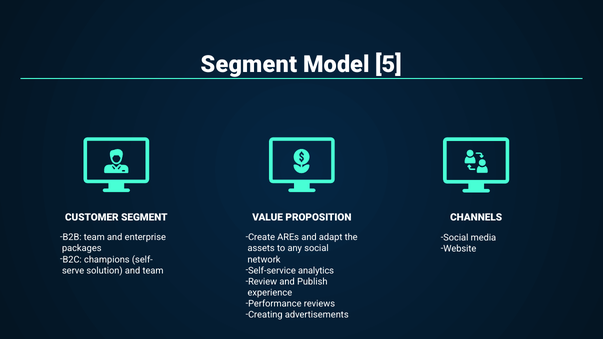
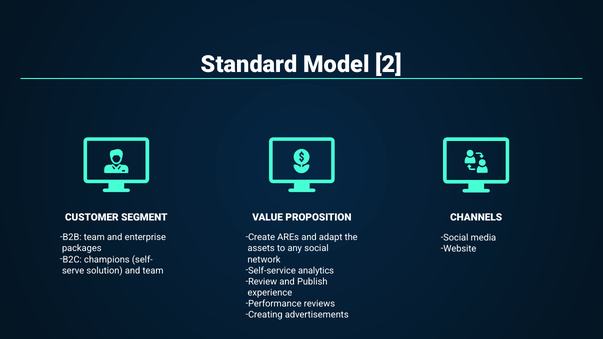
Segment: Segment -> Standard (249, 65)
5: 5 -> 2 (389, 65)
